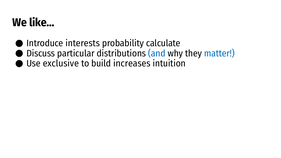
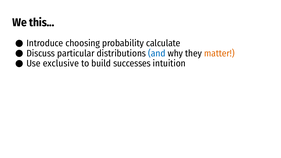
like: like -> this (42, 23)
interests: interests -> choosing (83, 43)
matter colour: blue -> orange (219, 53)
increases: increases -> successes (132, 63)
